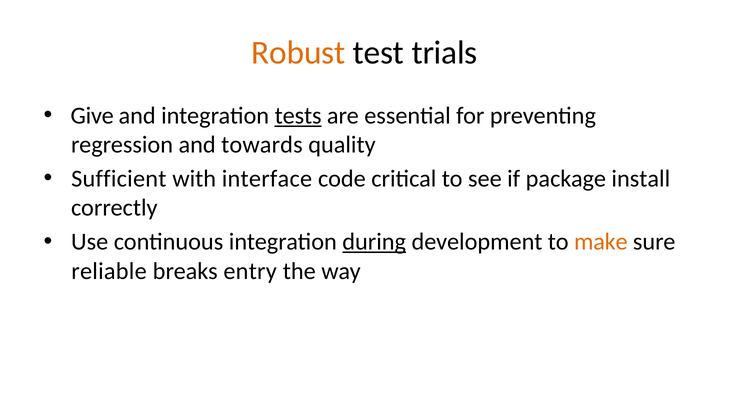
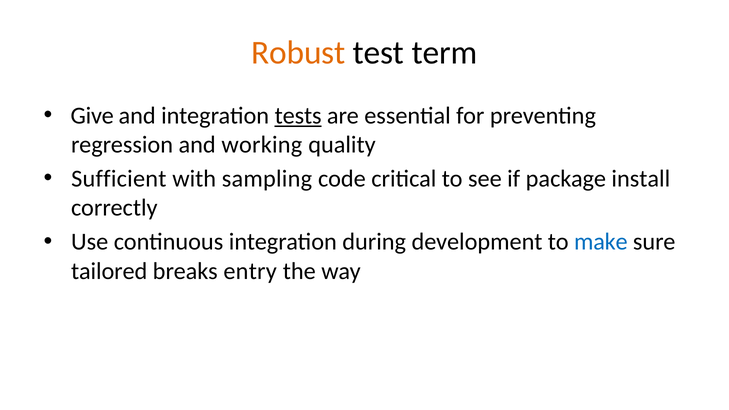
trials: trials -> term (445, 53)
towards: towards -> working (262, 145)
interface: interface -> sampling (267, 179)
during underline: present -> none (374, 242)
make colour: orange -> blue (601, 242)
reliable: reliable -> tailored (109, 271)
